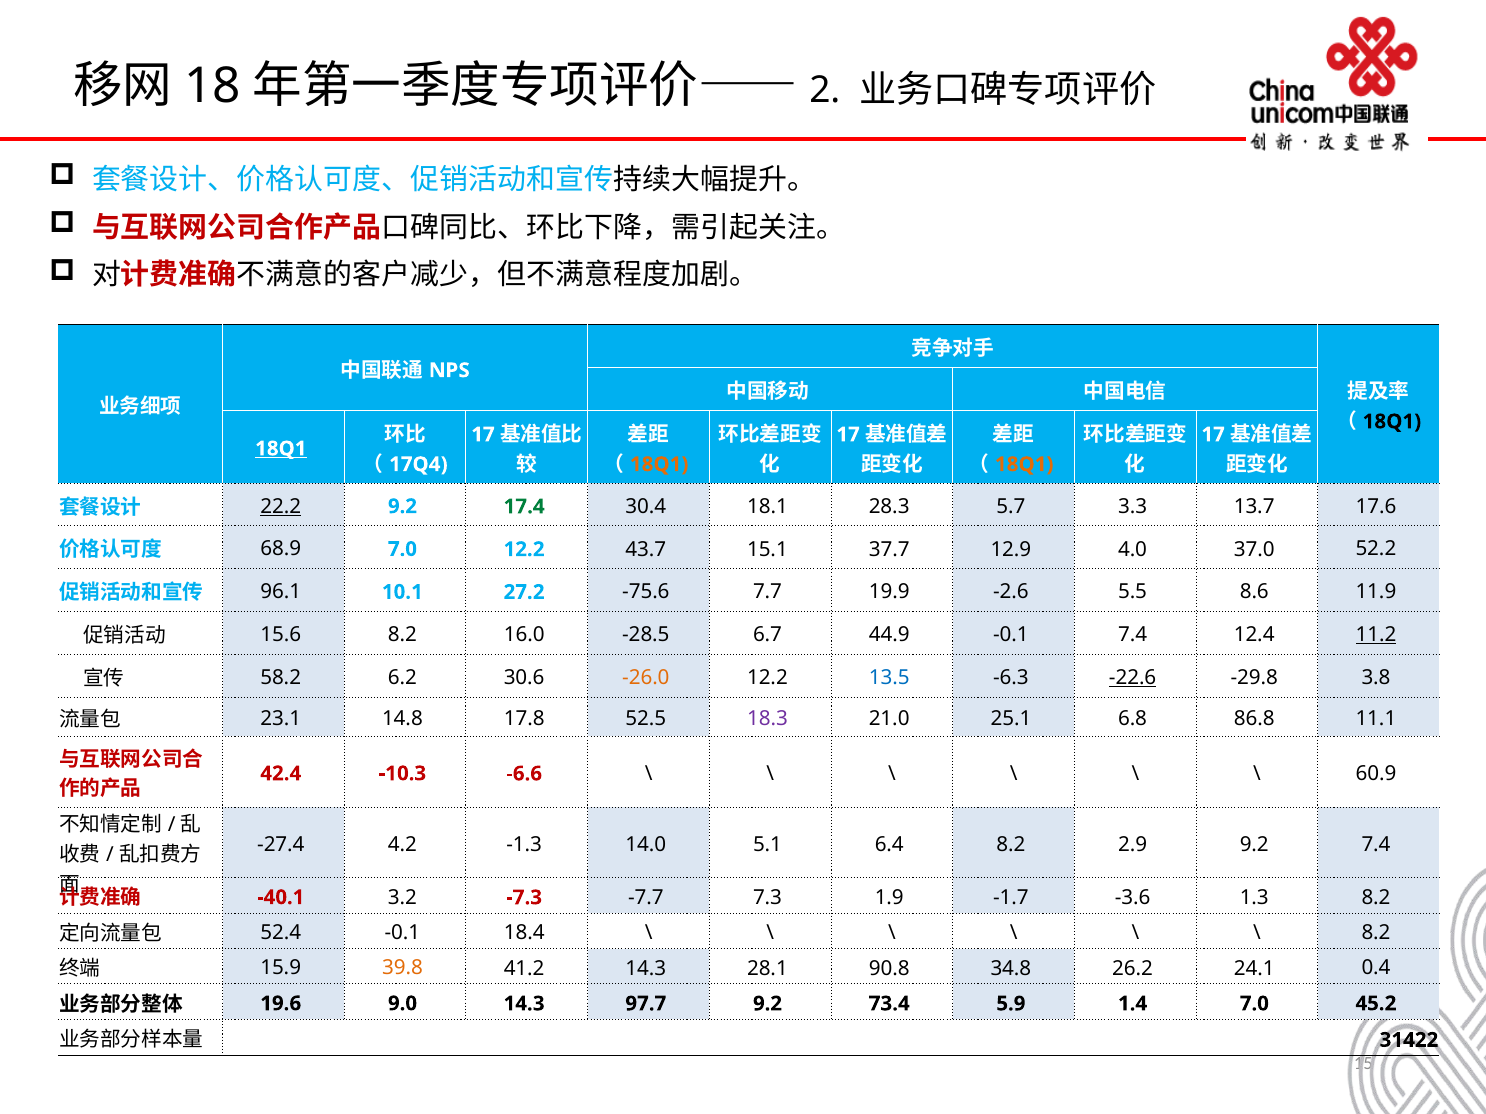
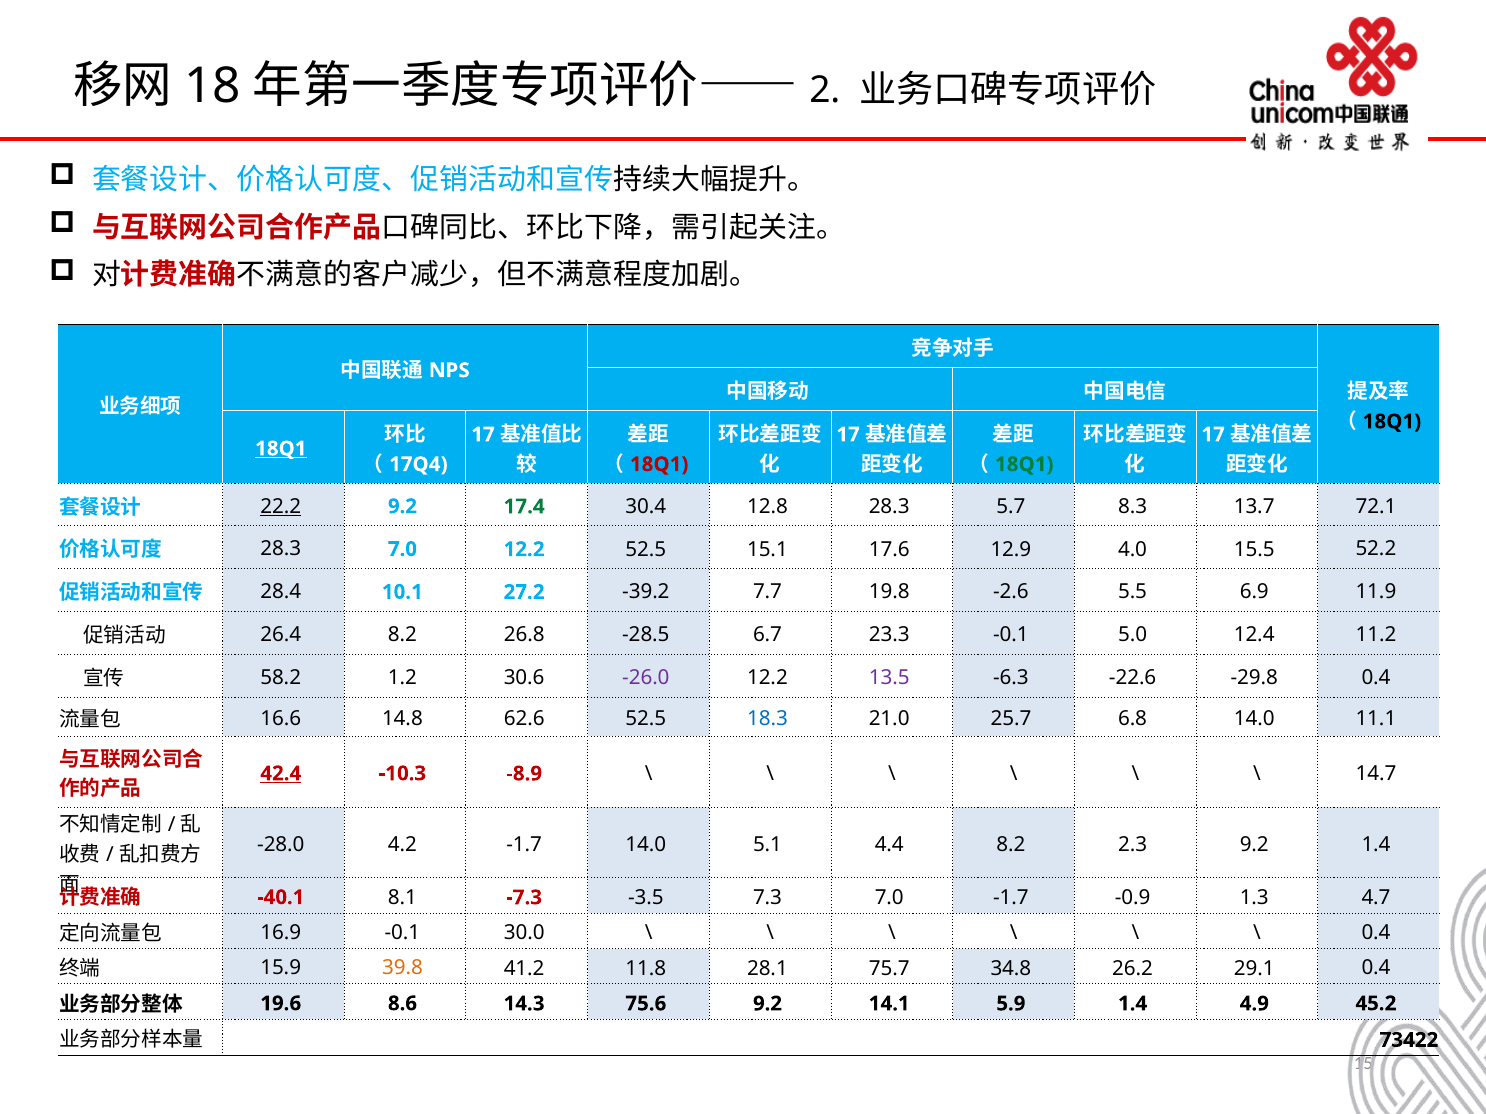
18Q1 colour: orange -> red (659, 465)
18Q1 colour: orange -> green (1024, 465)
18.1: 18.1 -> 12.8 (768, 507)
3.3: 3.3 -> 8.3 (1133, 507)
17.6: 17.6 -> 72.1 (1376, 507)
68.9: 68.9 -> 28.3 (281, 549)
12.2 43.7: 43.7 -> 52.5 (646, 550)
37.7: 37.7 -> 17.6 (889, 550)
37.0: 37.0 -> 15.5 (1254, 550)
96.1: 96.1 -> 28.4 (281, 592)
-75.6: -75.6 -> -39.2 (646, 592)
19.9: 19.9 -> 19.8 (889, 592)
8.6: 8.6 -> 6.9 (1254, 592)
15.6: 15.6 -> 26.4 (281, 635)
16.0: 16.0 -> 26.8 (524, 635)
44.9: 44.9 -> 23.3 (889, 635)
-0.1 7.4: 7.4 -> 5.0 (1133, 635)
11.2 underline: present -> none (1376, 635)
6.2: 6.2 -> 1.2 (402, 678)
-26.0 colour: orange -> purple (646, 678)
13.5 colour: blue -> purple (889, 678)
-22.6 underline: present -> none (1133, 678)
-29.8 3.8: 3.8 -> 0.4 (1376, 678)
23.1: 23.1 -> 16.6 (281, 719)
17.8: 17.8 -> 62.6 (524, 719)
18.3 colour: purple -> blue (768, 719)
25.1: 25.1 -> 25.7 (1011, 719)
6.8 86.8: 86.8 -> 14.0 (1254, 719)
42.4 underline: none -> present (281, 774)
-6.6: -6.6 -> -8.9 (524, 774)
60.9: 60.9 -> 14.7 (1376, 774)
-27.4: -27.4 -> -28.0 (281, 845)
4.2 -1.3: -1.3 -> -1.7 (524, 845)
6.4: 6.4 -> 4.4 (889, 845)
2.9: 2.9 -> 2.3 (1133, 845)
9.2 7.4: 7.4 -> 1.4 (1376, 845)
3.2: 3.2 -> 8.1 (402, 898)
-7.7: -7.7 -> -3.5 (646, 898)
7.3 1.9: 1.9 -> 7.0 (889, 898)
-3.6: -3.6 -> -0.9 (1133, 898)
1.3 8.2: 8.2 -> 4.7 (1376, 898)
52.4: 52.4 -> 16.9 (281, 933)
18.4: 18.4 -> 30.0 (524, 933)
8.2: 8.2 -> 0.4 (1376, 933)
41.2 14.3: 14.3 -> 11.8 (646, 969)
90.8: 90.8 -> 75.7 (889, 969)
24.1: 24.1 -> 29.1 (1254, 969)
9.0: 9.0 -> 8.6 (402, 1004)
97.7: 97.7 -> 75.6 (646, 1004)
73.4: 73.4 -> 14.1 (889, 1004)
1.4 7.0: 7.0 -> 4.9 (1254, 1004)
31422: 31422 -> 73422 (1409, 1040)
